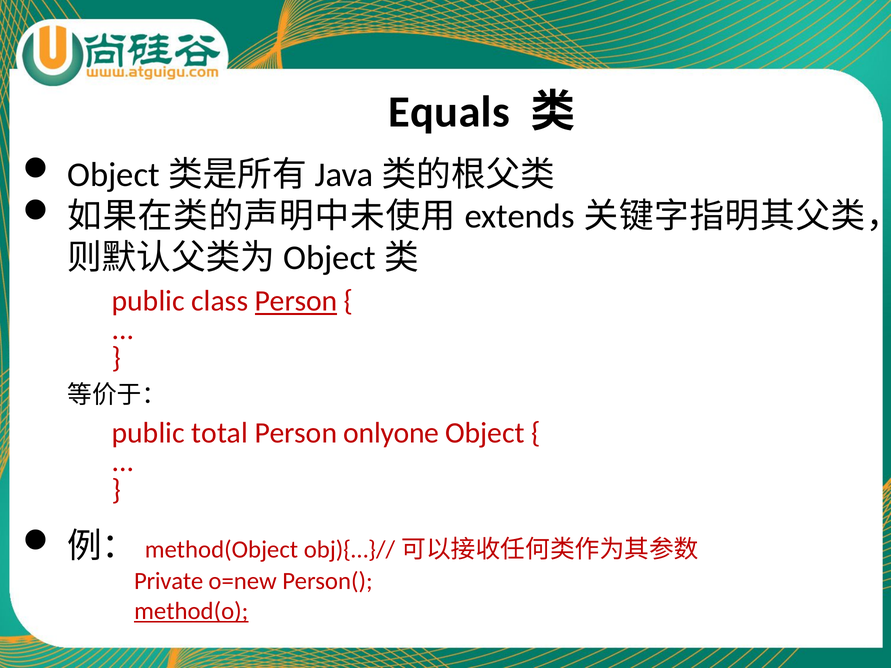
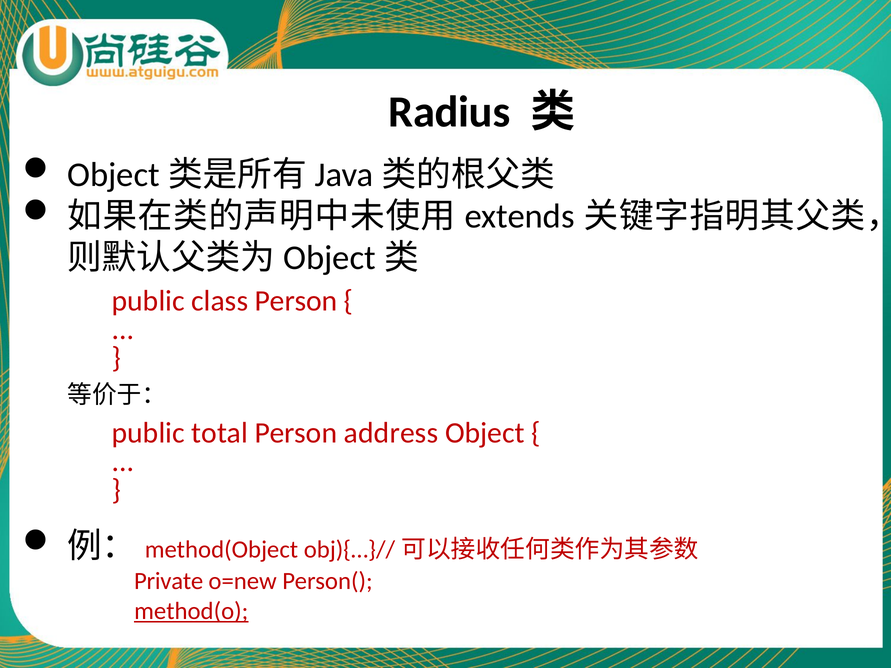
Equals: Equals -> Radius (449, 112)
Person underline: present -> none (296, 301)
onlyone: onlyone -> address (391, 433)
